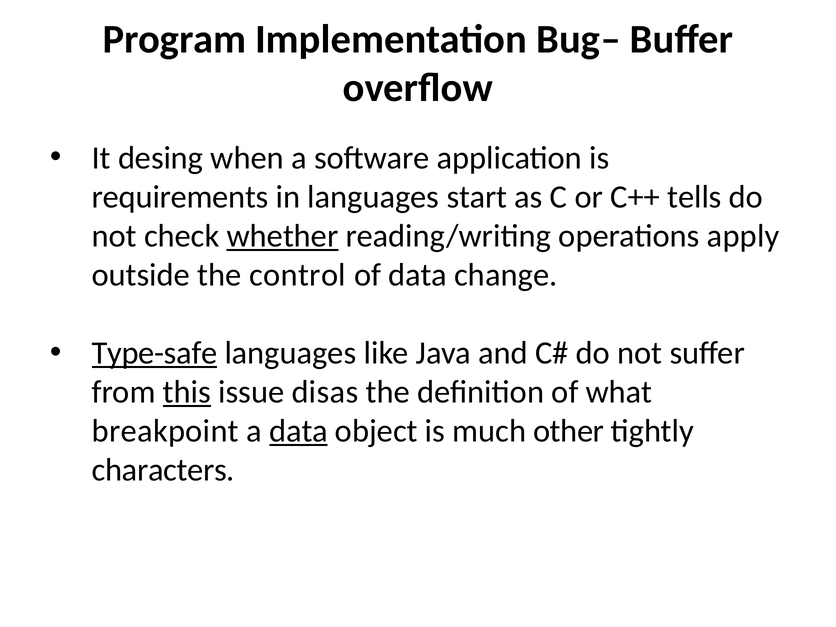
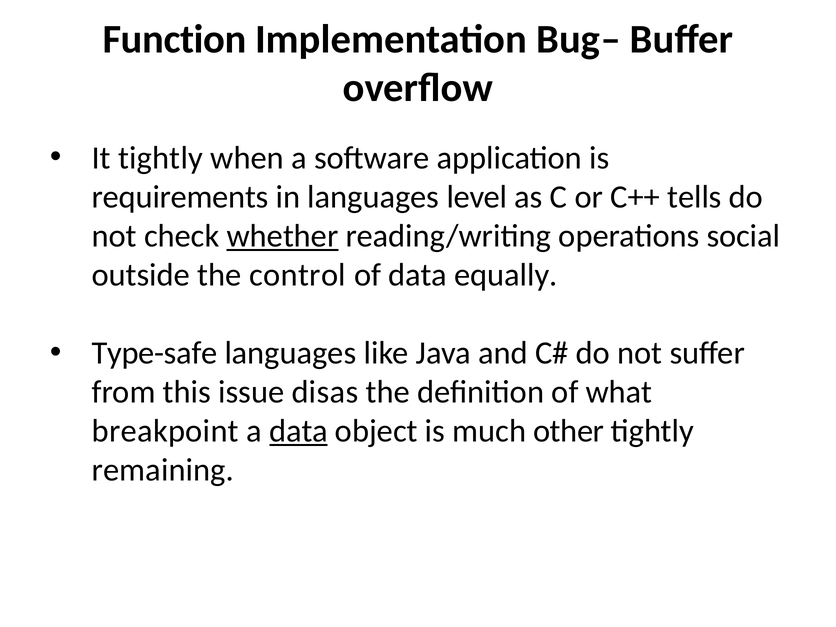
Program: Program -> Function (175, 39)
It desing: desing -> tightly (160, 158)
start: start -> level (477, 197)
apply: apply -> social (743, 236)
change: change -> equally (506, 275)
Type-safe underline: present -> none (155, 353)
this underline: present -> none (187, 392)
characters: characters -> remaining (163, 470)
